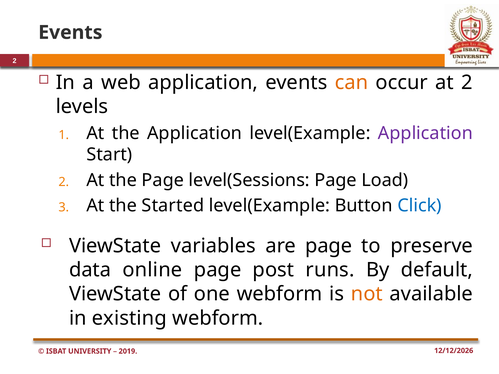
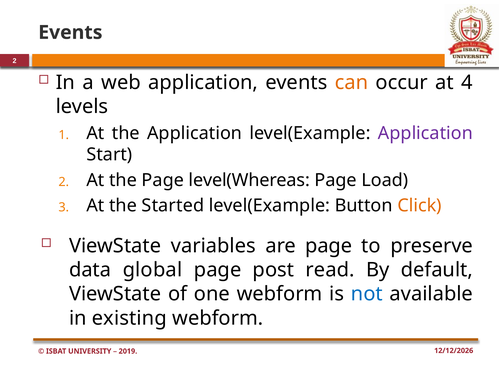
at 2: 2 -> 4 (467, 83)
level(Sessions: level(Sessions -> level(Whereas (249, 180)
Click colour: blue -> orange (420, 206)
online: online -> global (152, 270)
runs: runs -> read (330, 270)
not colour: orange -> blue (367, 294)
